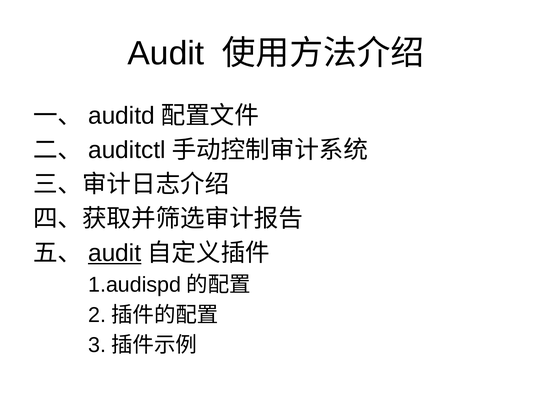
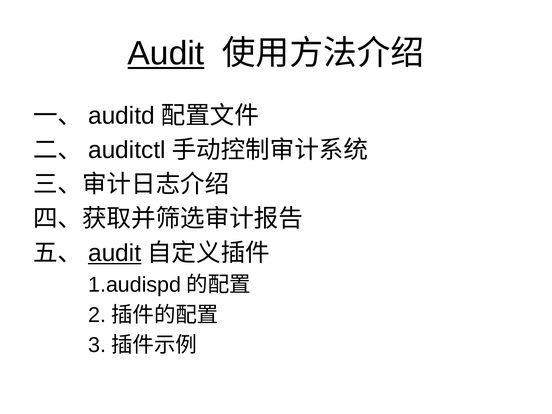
Audit underline: none -> present (166, 53)
